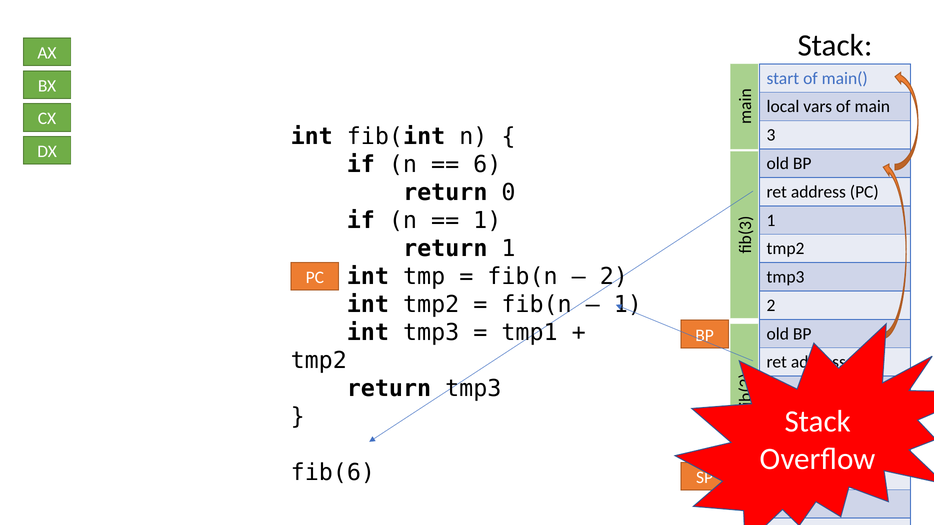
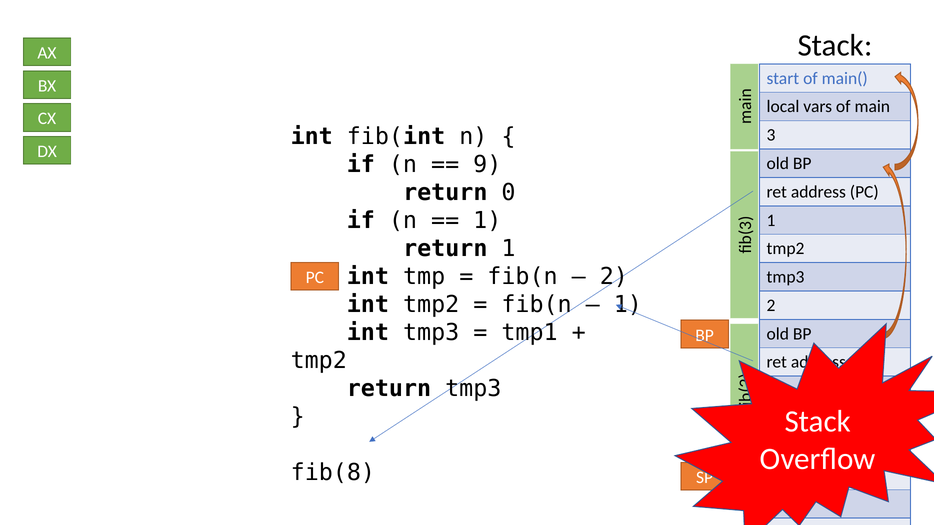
6: 6 -> 9 (487, 165)
fib(6: fib(6 -> fib(8 (333, 473)
